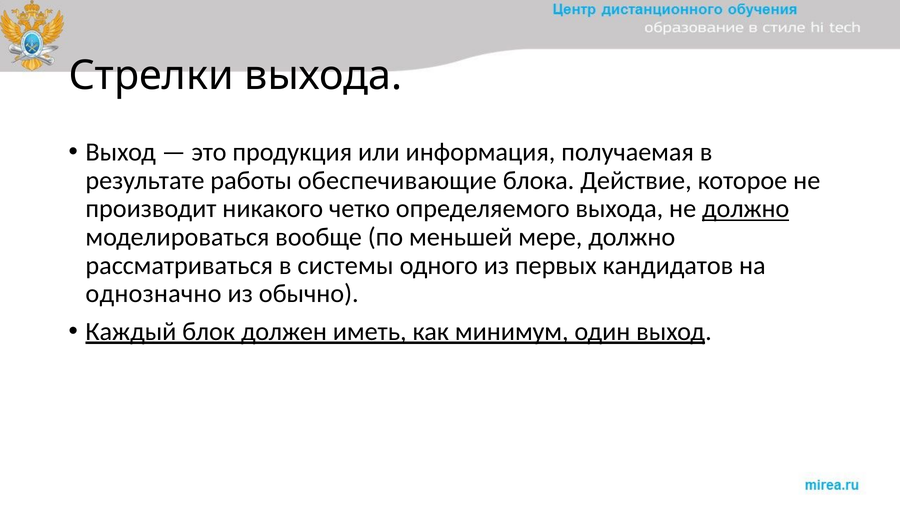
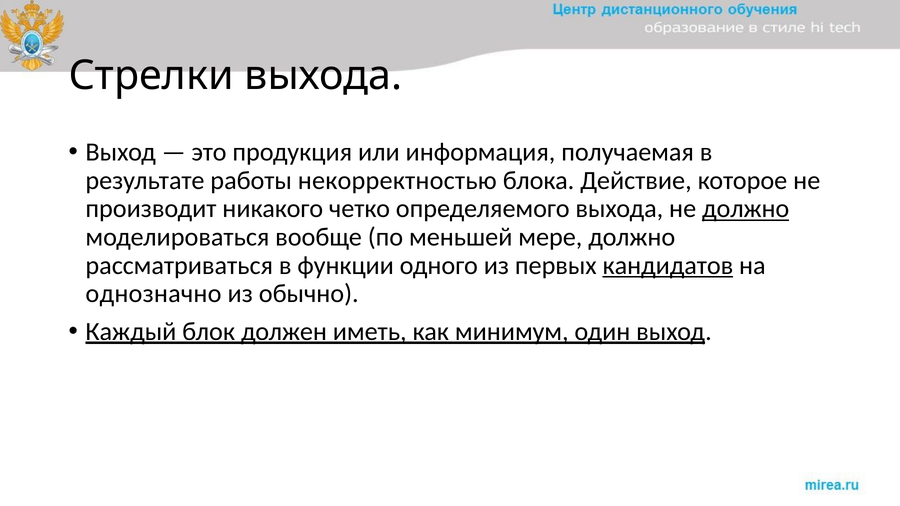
обеспечивающие: обеспечивающие -> некорректностью (397, 181)
системы: системы -> функции (346, 266)
кандидатов underline: none -> present (668, 266)
